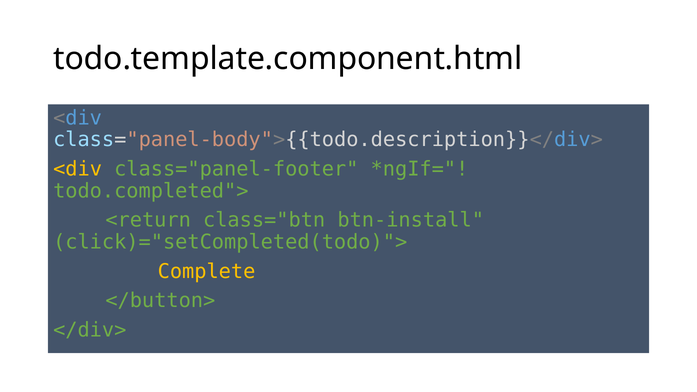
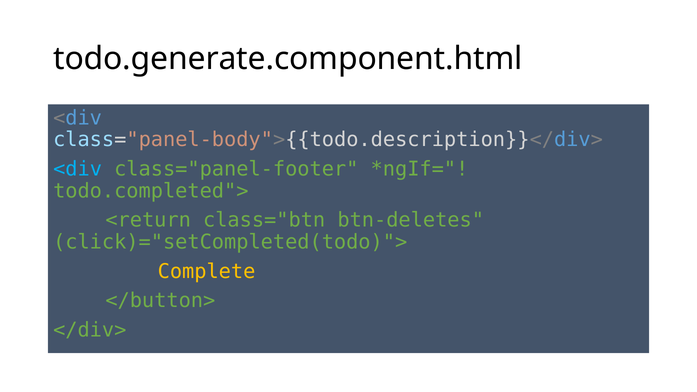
todo.template.component.html: todo.template.component.html -> todo.generate.component.html (288, 59)
<div colour: yellow -> light blue (78, 169)
btn-install: btn-install -> btn-deletes (411, 220)
